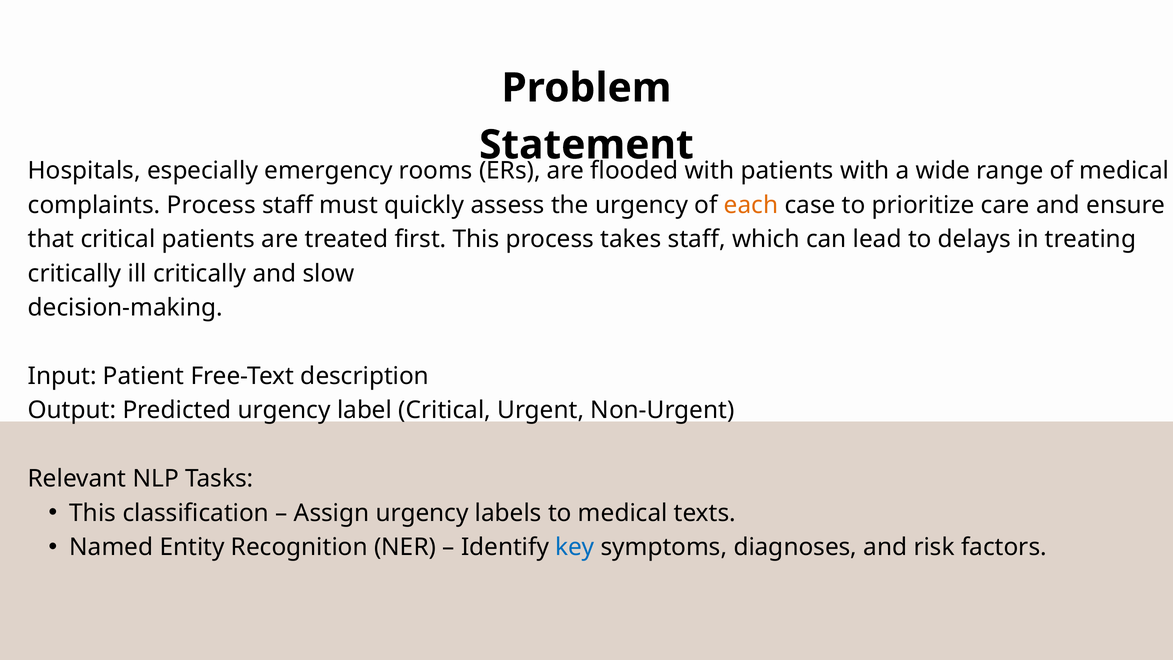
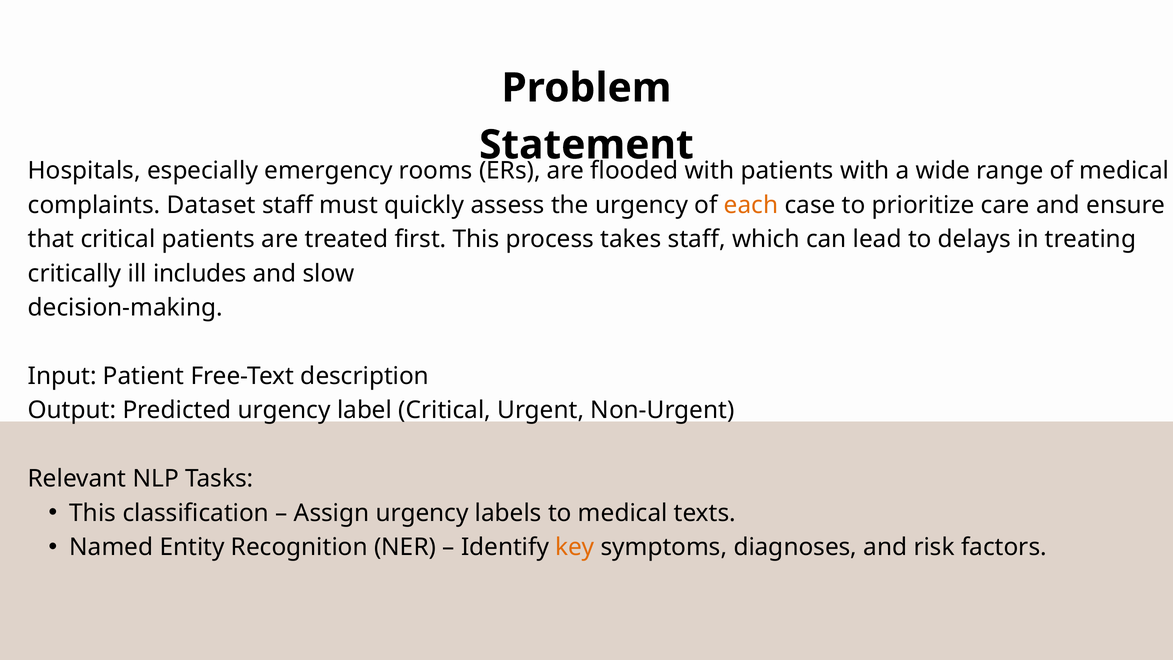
complaints Process: Process -> Dataset (211, 205)
ill critically: critically -> includes (200, 273)
key colour: blue -> orange (575, 547)
